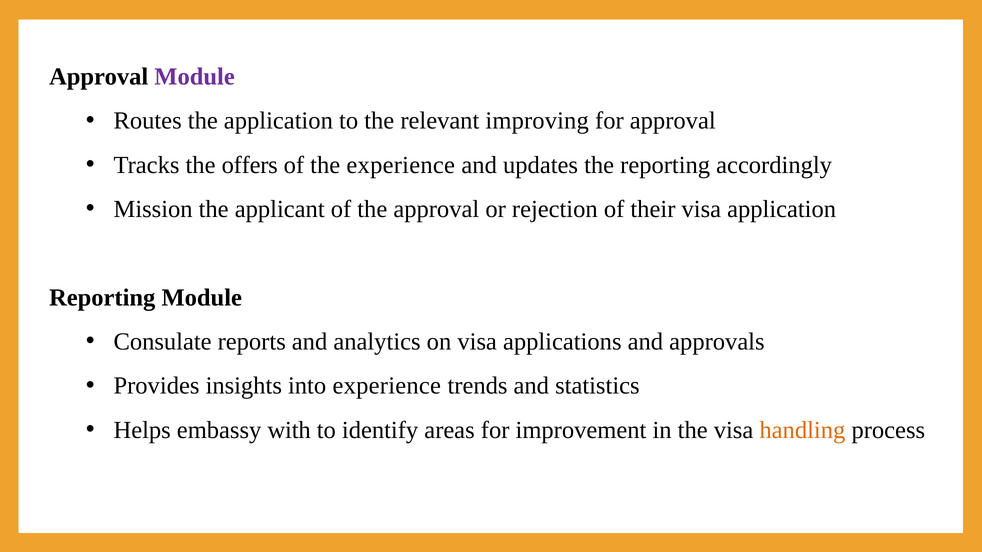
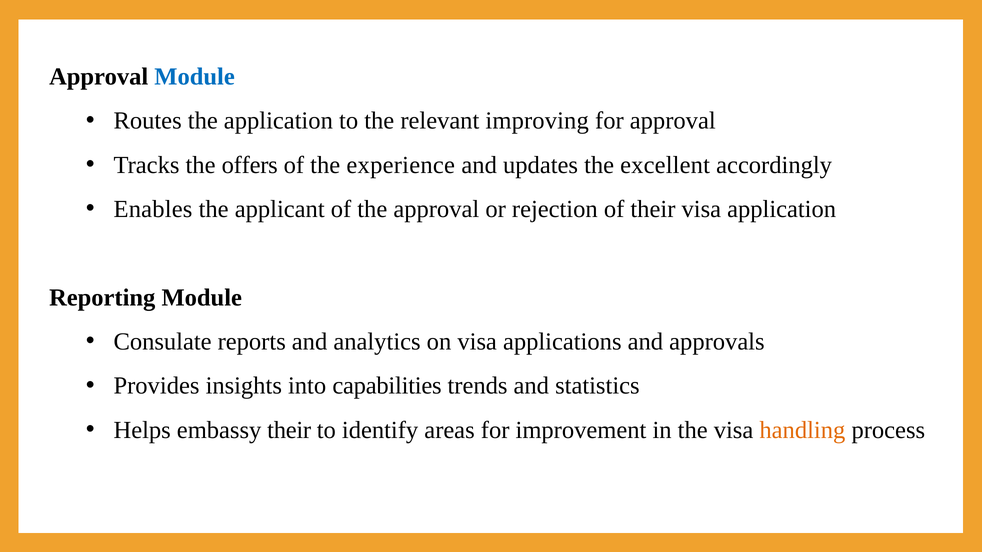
Module colour: purple -> blue (195, 77)
the reporting: reporting -> excellent (665, 165)
Mission: Mission -> Enables (153, 209)
into experience: experience -> capabilities (387, 386)
embassy with: with -> their (289, 430)
